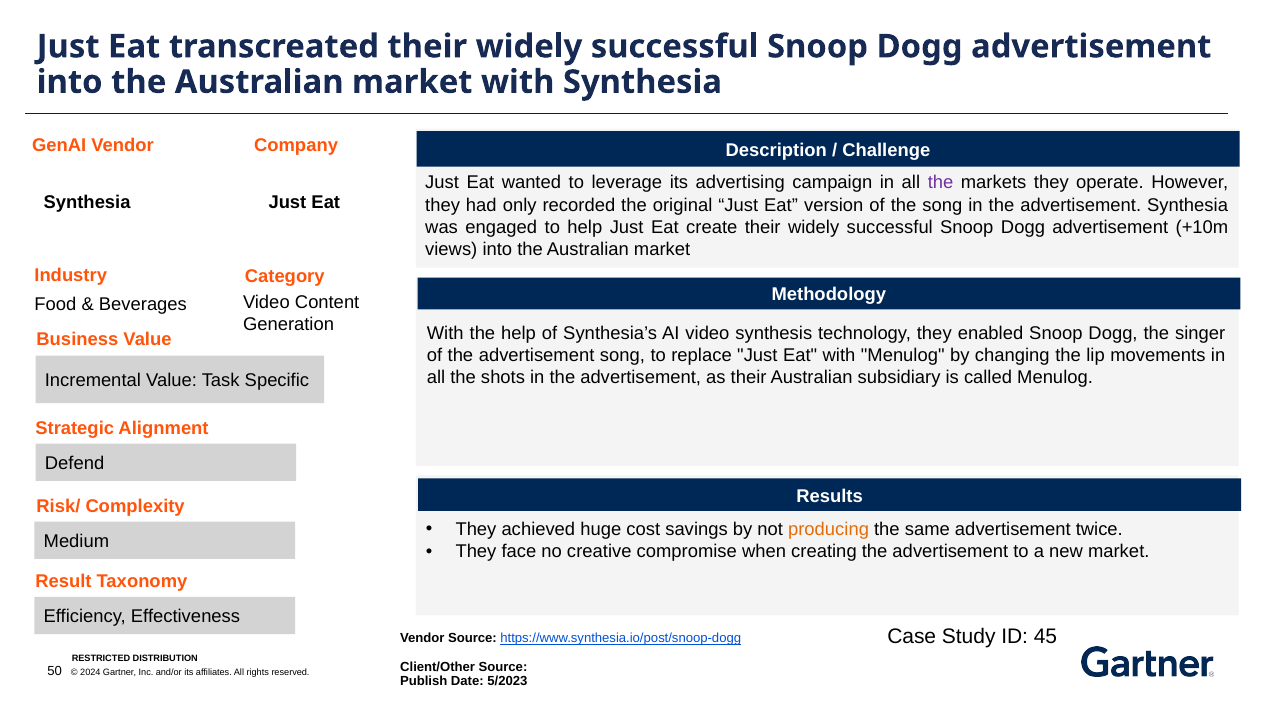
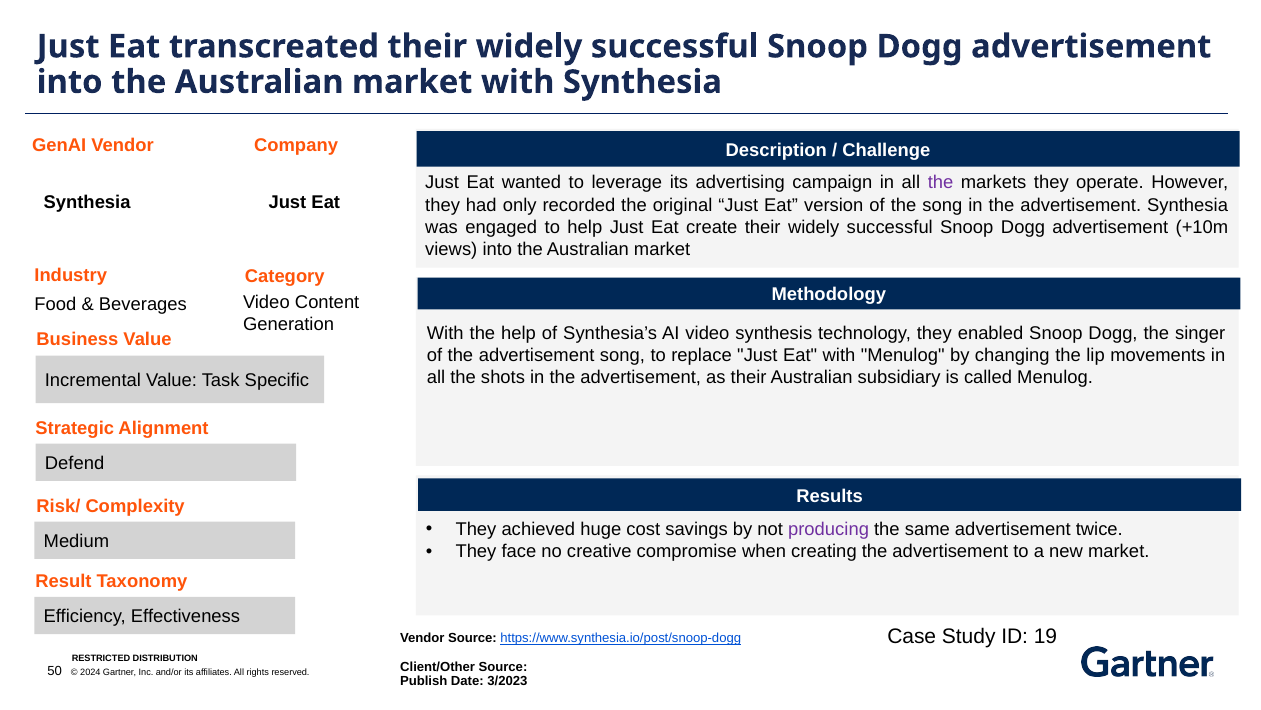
producing colour: orange -> purple (829, 529)
45: 45 -> 19 (1045, 636)
5/2023: 5/2023 -> 3/2023 (507, 680)
